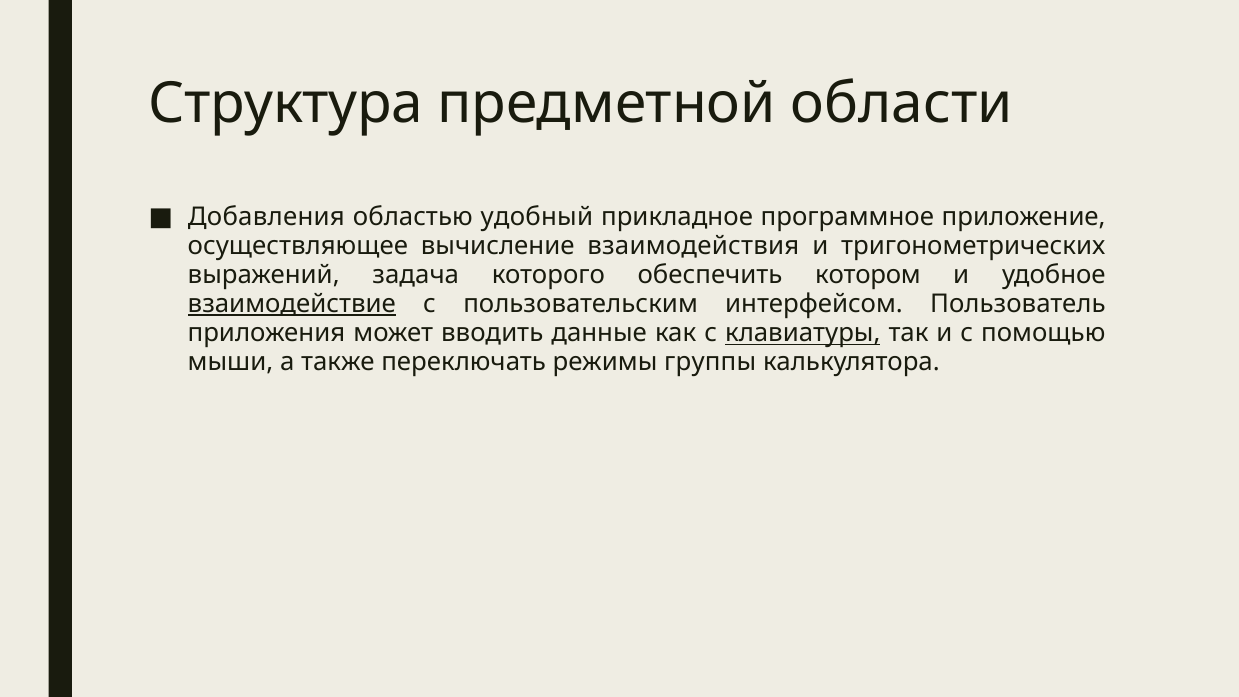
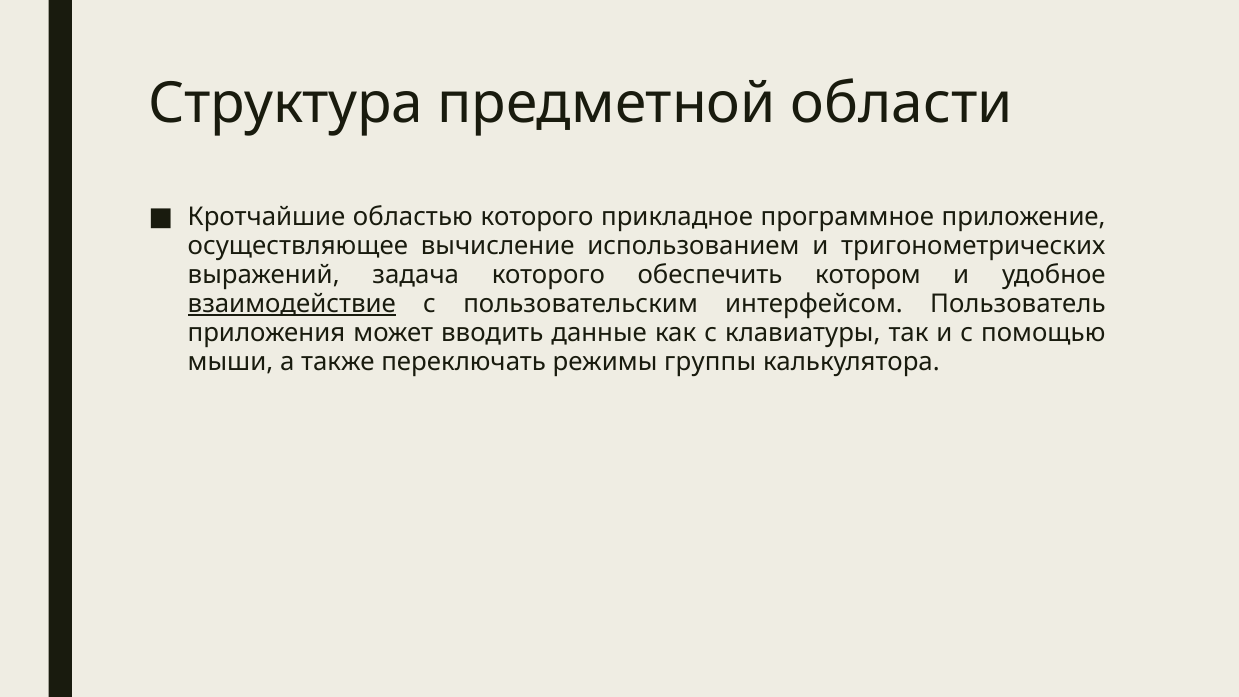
Добавления: Добавления -> Кротчайшие (267, 217)
областью удобный: удобный -> которого (537, 217)
взаимодействия: взаимодействия -> использованием (693, 246)
клавиатуры underline: present -> none (803, 333)
